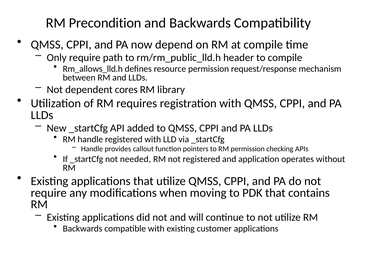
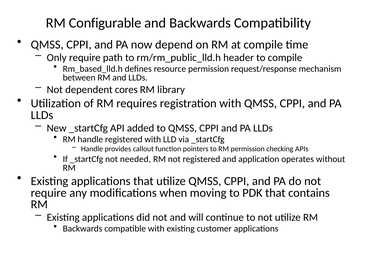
Precondition: Precondition -> Configurable (105, 23)
Rm_allows_lld.h: Rm_allows_lld.h -> Rm_based_lld.h (93, 69)
